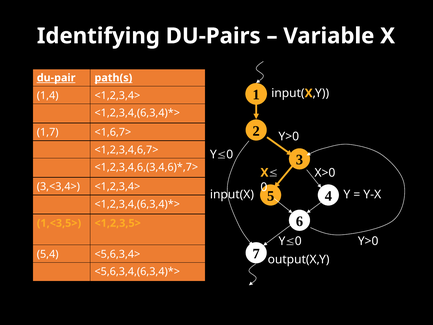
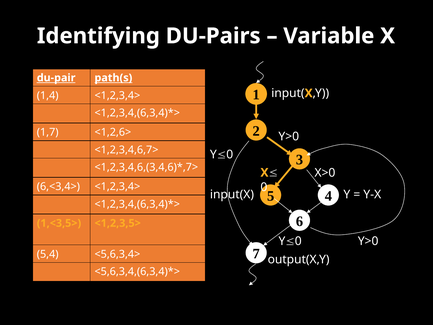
<1,6,7>: <1,6,7> -> <1,2,6> (113, 132)
3,<3,4>: 3,<3,4> -> 6,<3,4> (58, 186)
